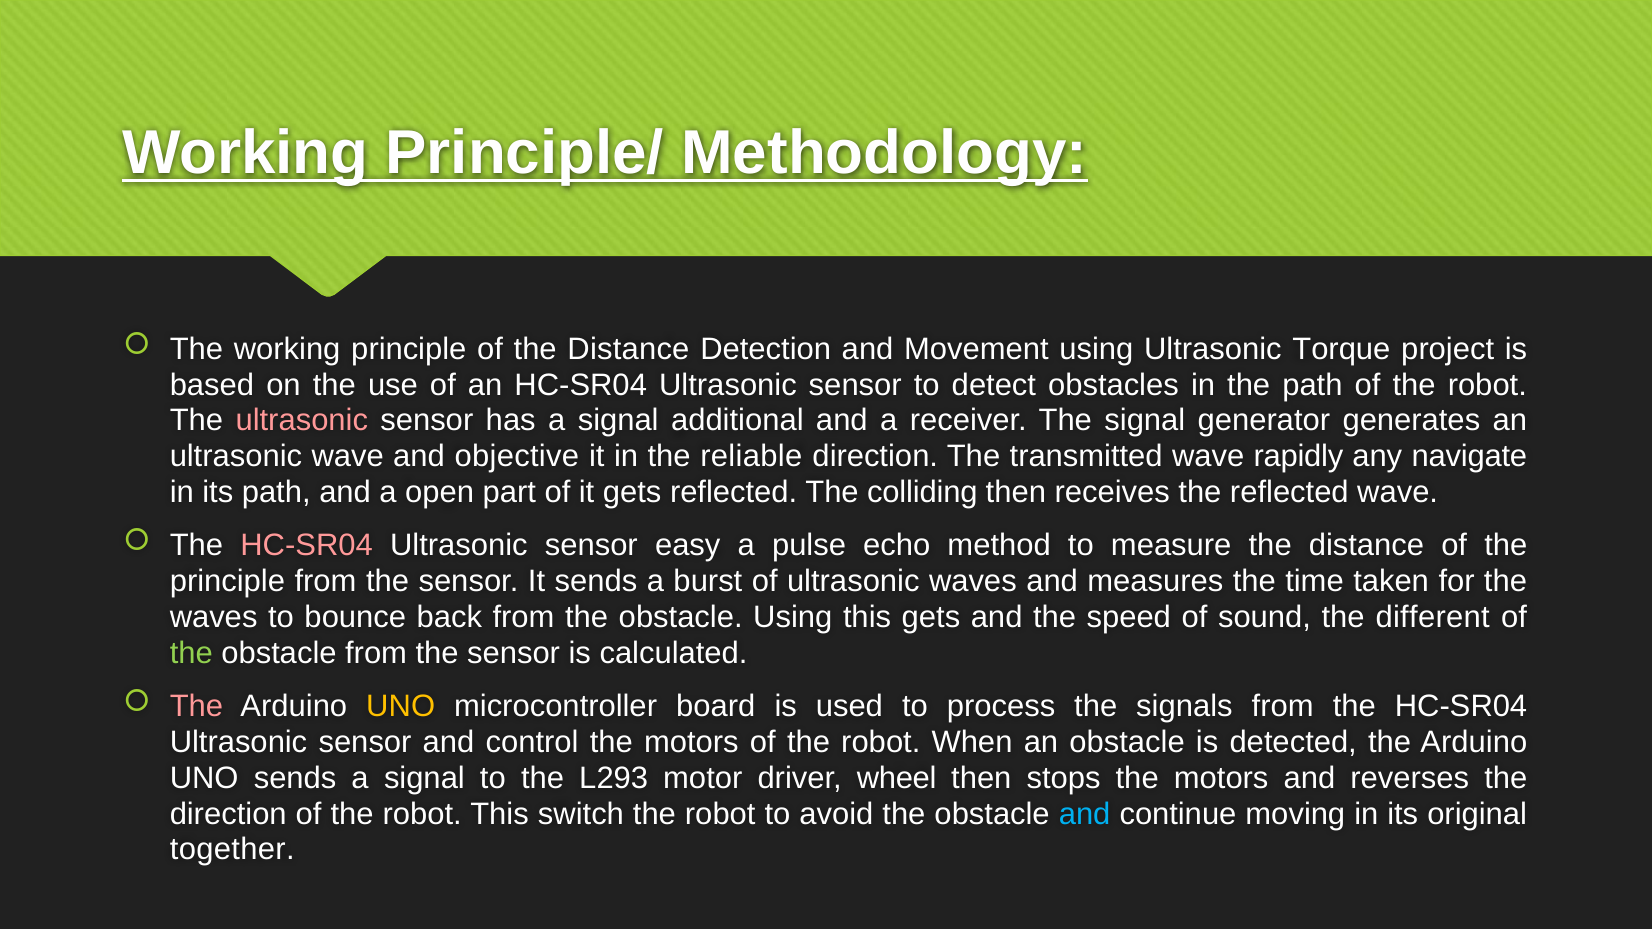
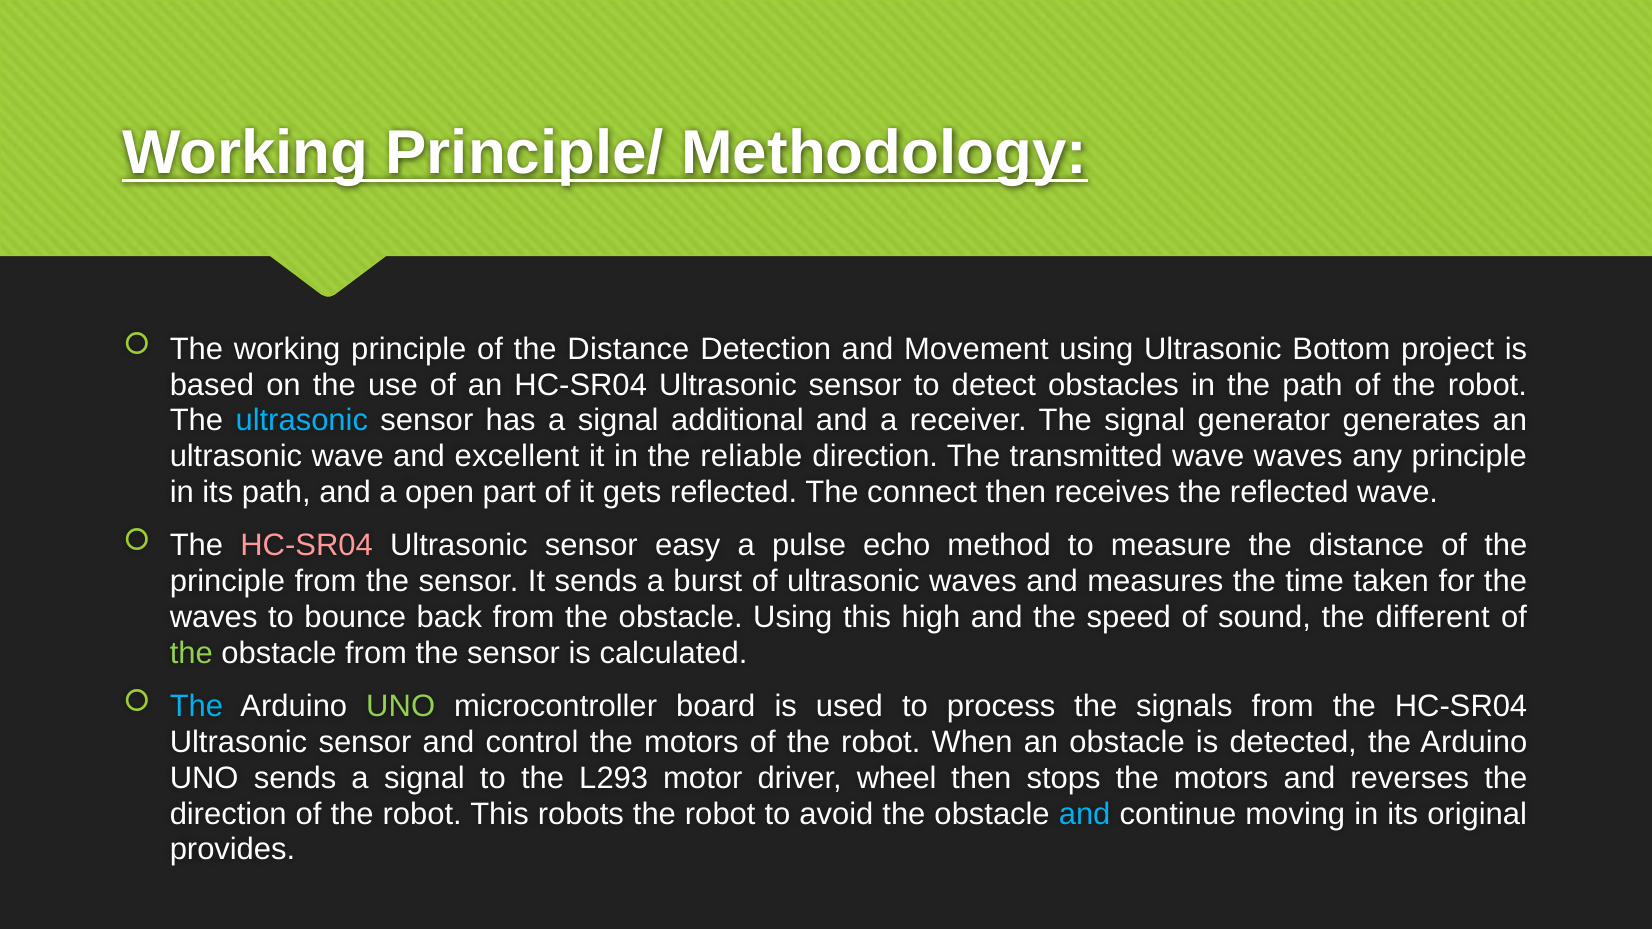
Torque: Torque -> Bottom (1341, 349)
ultrasonic colour: pink -> light blue (302, 421)
objective: objective -> excellent (517, 456)
wave rapidly: rapidly -> waves (1298, 456)
any navigate: navigate -> principle (1469, 456)
colliding: colliding -> connect (922, 492)
this gets: gets -> high (931, 617)
The colour: pink -> light blue (196, 707)
UNO colour: yellow -> light green (401, 707)
switch: switch -> robots (581, 814)
together: together -> provides (232, 850)
